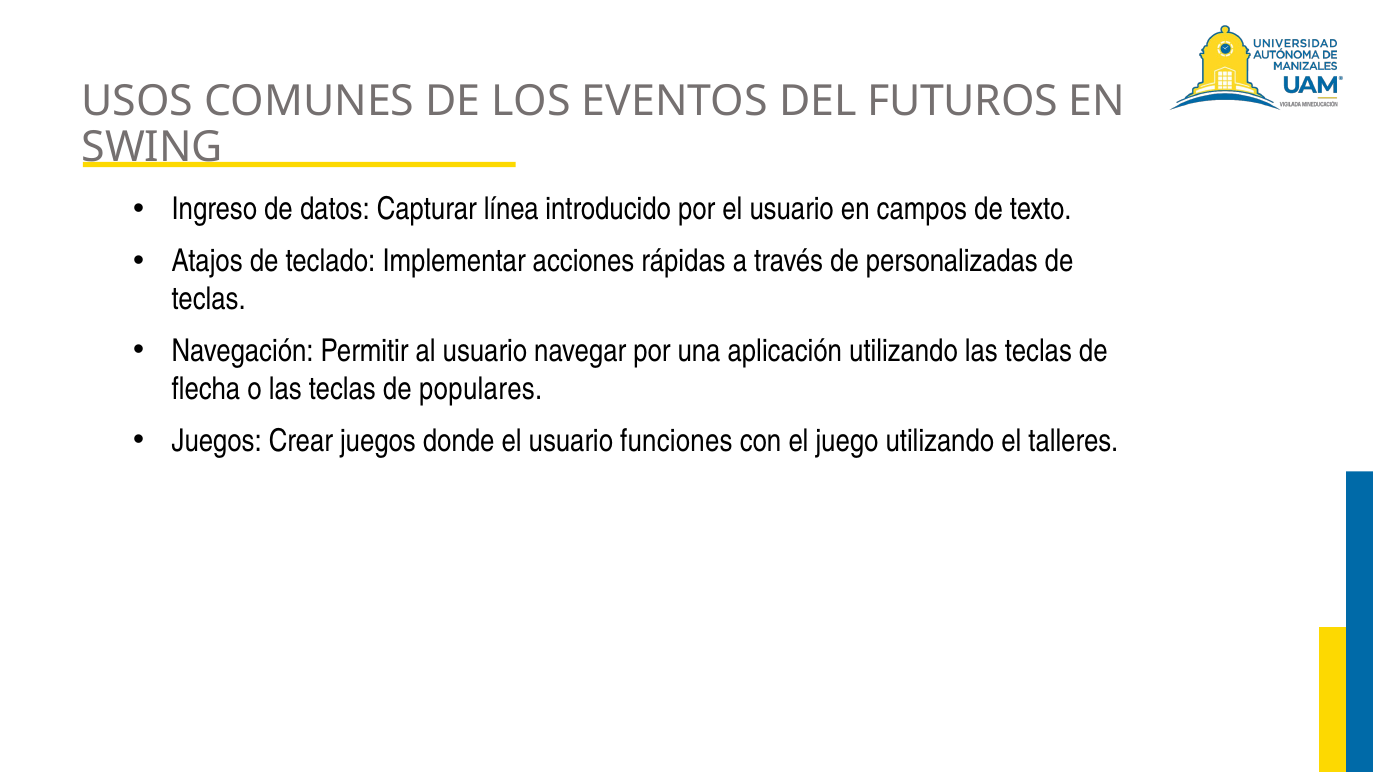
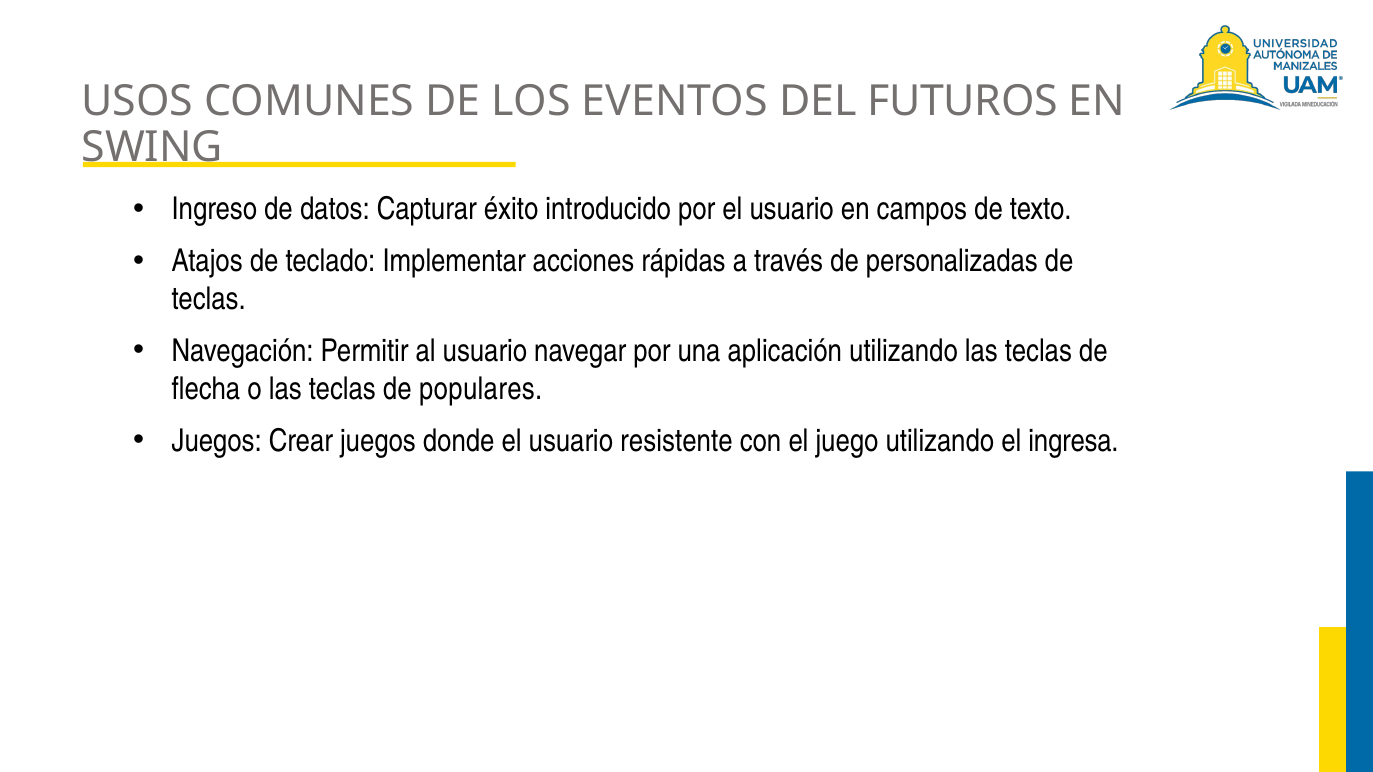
línea: línea -> éxito (511, 209)
funciones: funciones -> resistente (676, 441)
talleres: talleres -> ingresa (1074, 441)
